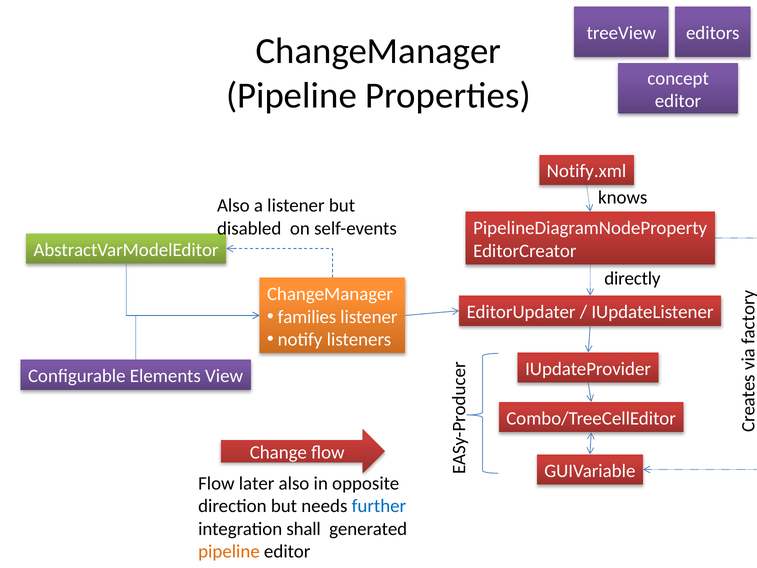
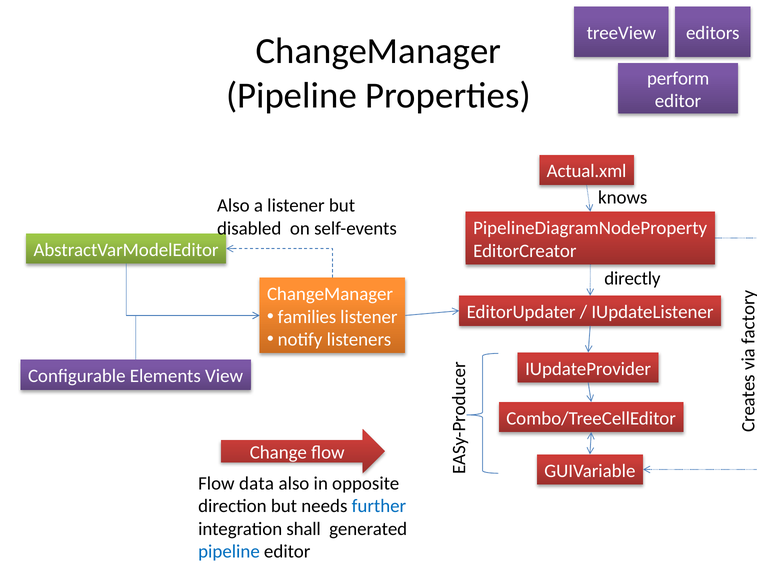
concept: concept -> perform (678, 78)
Notify.xml: Notify.xml -> Actual.xml (587, 171)
later: later -> data (256, 483)
pipeline colour: orange -> blue (229, 551)
